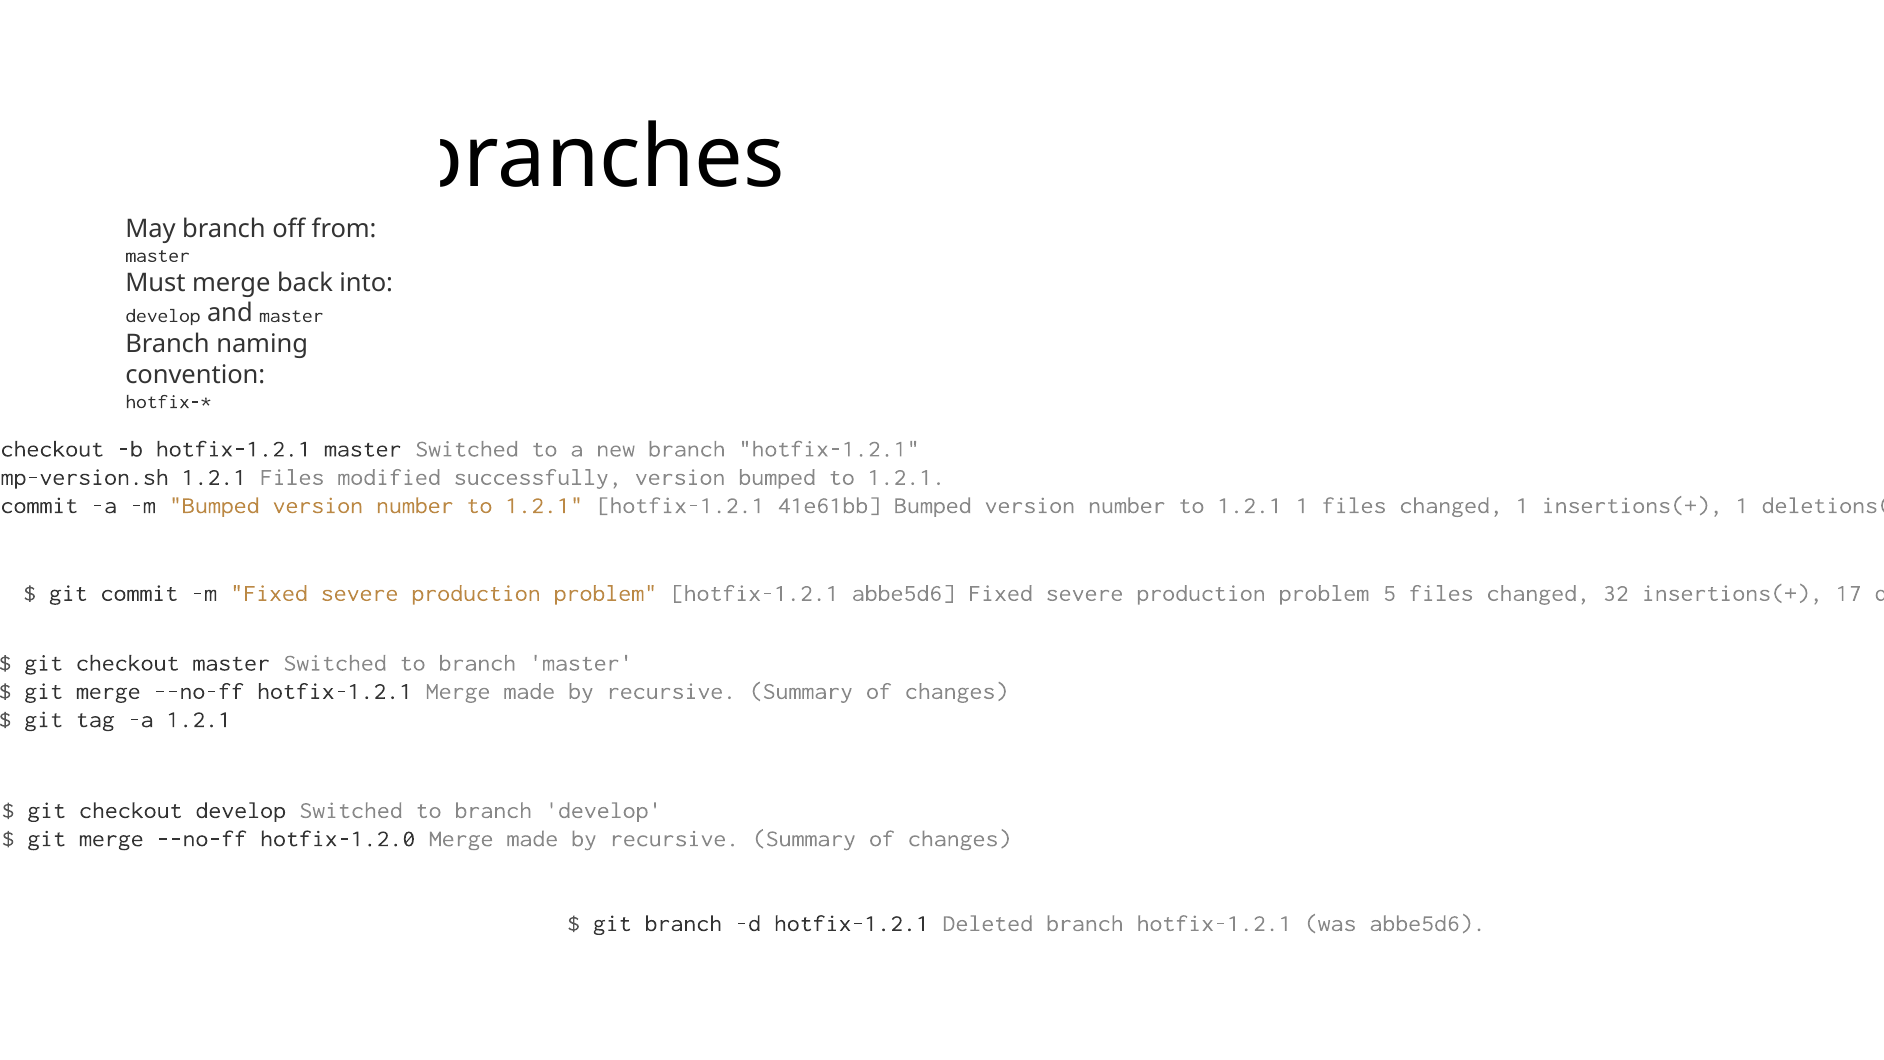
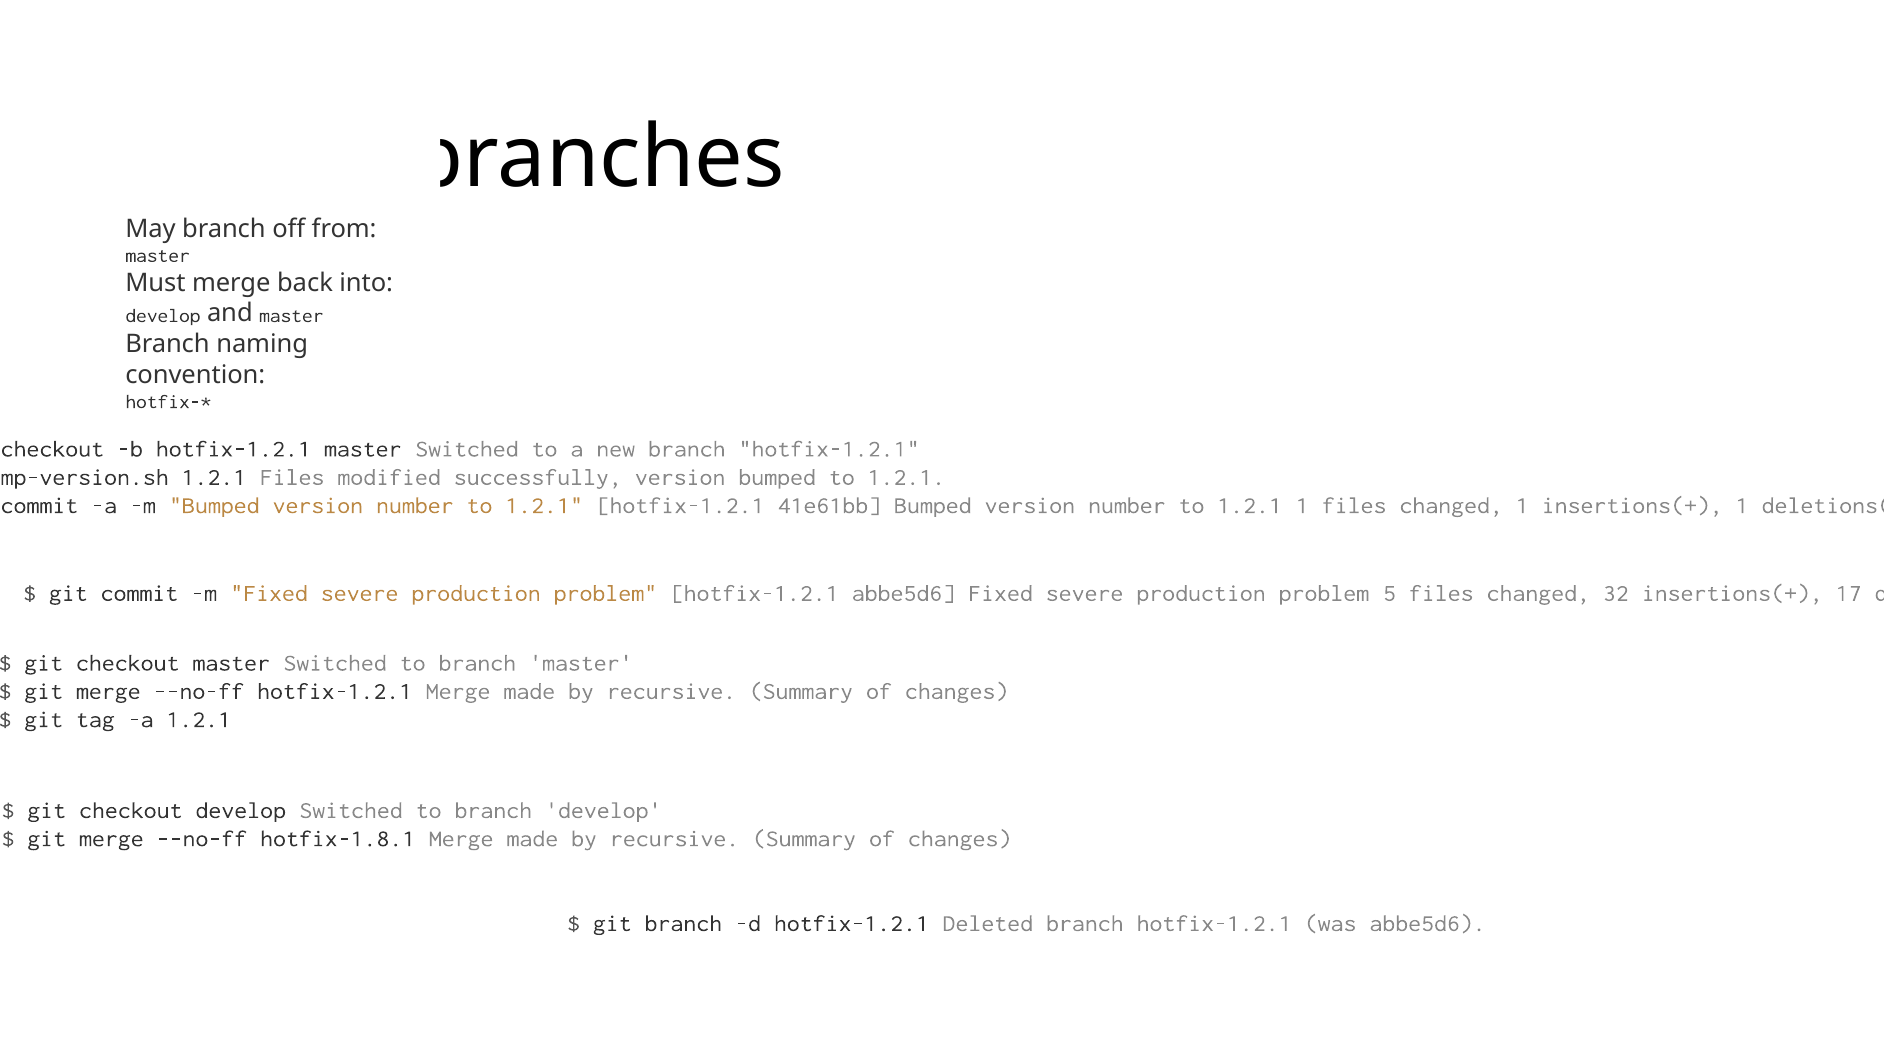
hotfix-1.2.0: hotfix-1.2.0 -> hotfix-1.8.1 (338, 838)
